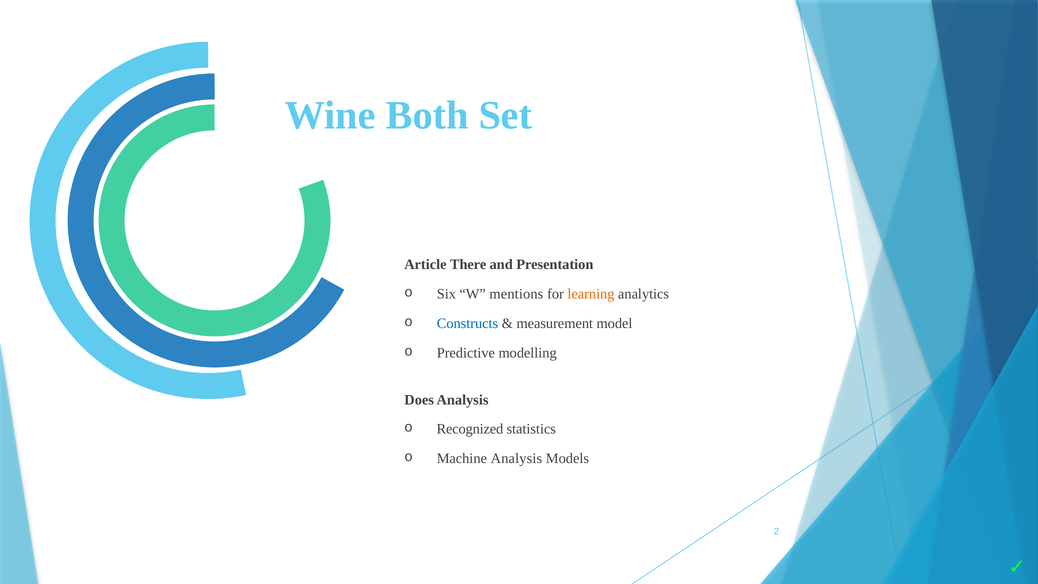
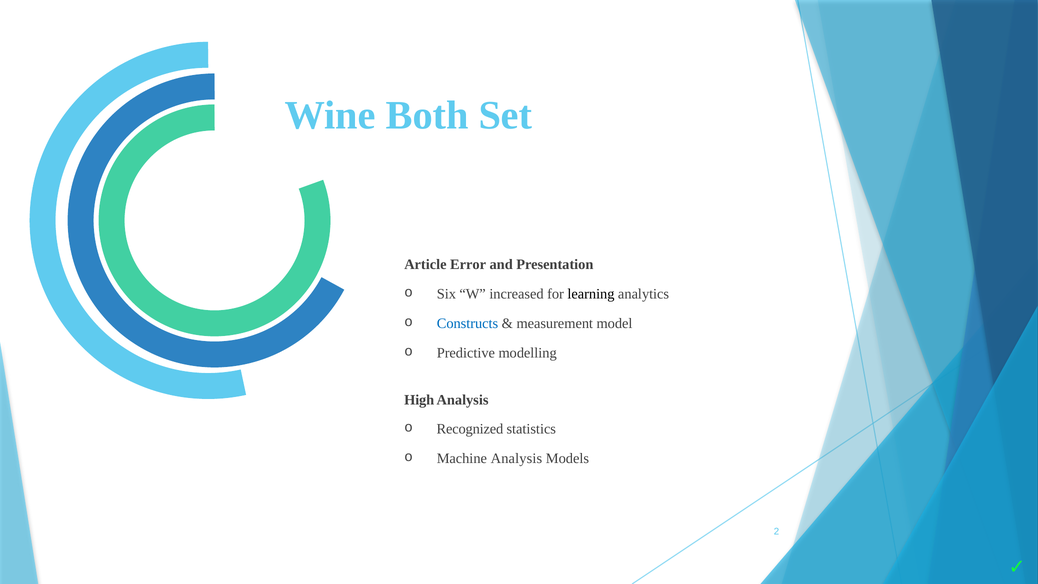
There: There -> Error (468, 265)
mentions: mentions -> increased (517, 294)
learning colour: orange -> black (591, 294)
Does: Does -> High (419, 400)
